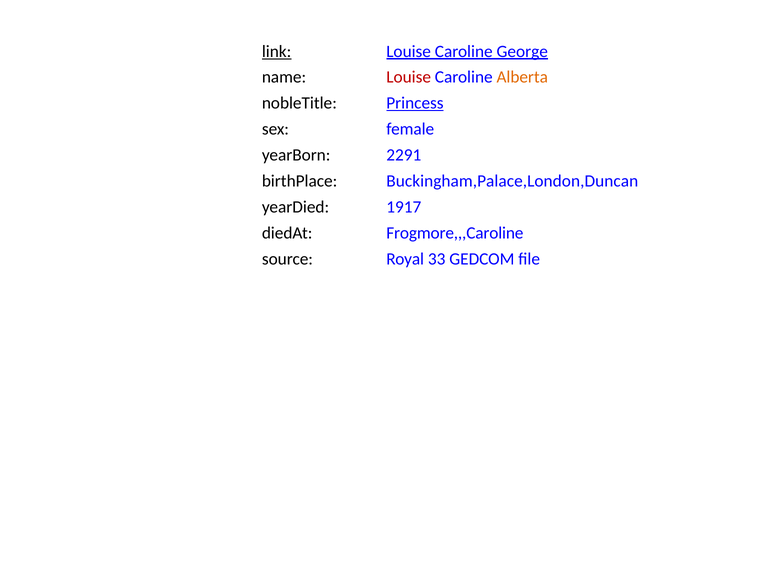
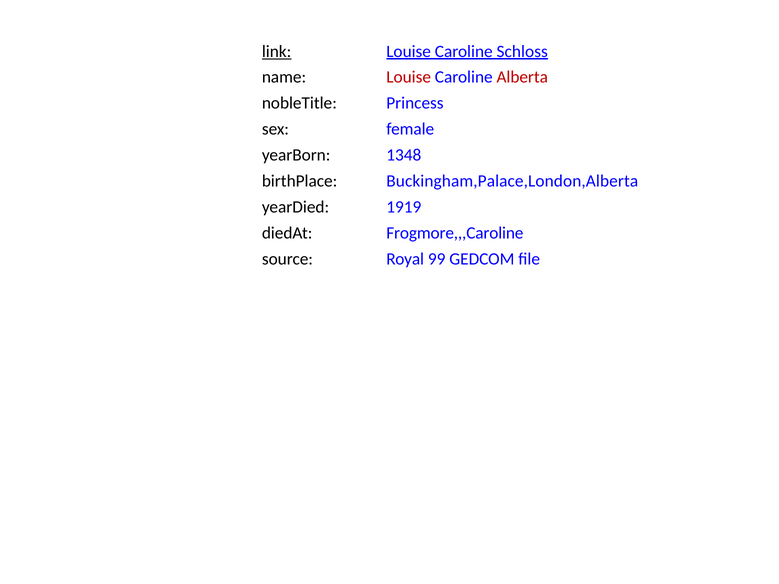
George: George -> Schloss (522, 51)
Alberta colour: orange -> red (522, 77)
Princess underline: present -> none (415, 103)
2291: 2291 -> 1348 (404, 155)
Buckingham,Palace,London,Duncan: Buckingham,Palace,London,Duncan -> Buckingham,Palace,London,Alberta (512, 181)
1917: 1917 -> 1919 (404, 207)
33: 33 -> 99 (437, 259)
